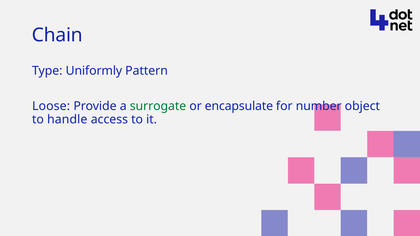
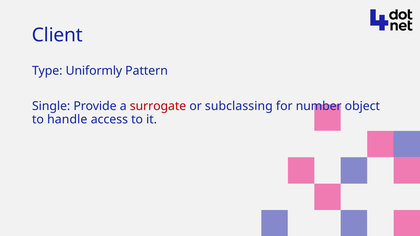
Chain: Chain -> Client (57, 35)
Loose: Loose -> Single (51, 106)
surrogate colour: green -> red (158, 106)
encapsulate: encapsulate -> subclassing (239, 106)
